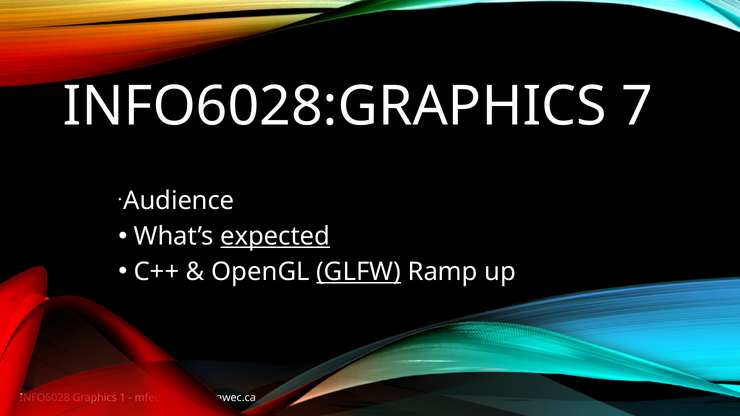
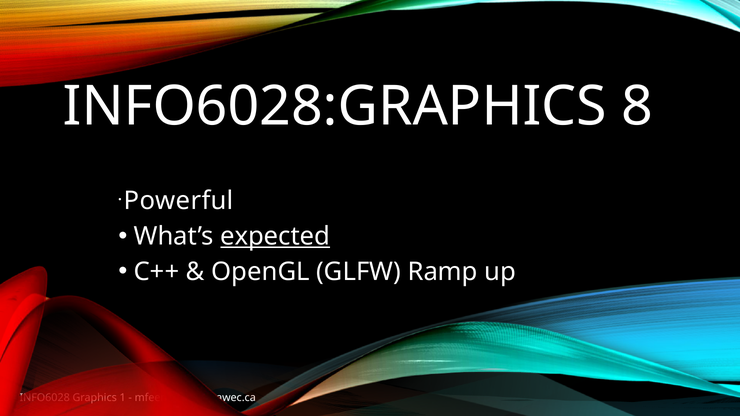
7: 7 -> 8 (637, 106)
Audience: Audience -> Powerful (179, 201)
GLFW underline: present -> none (359, 272)
